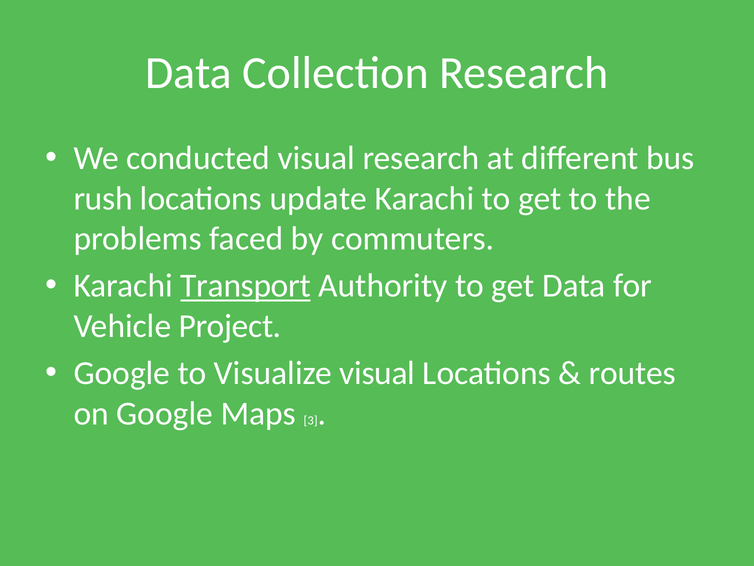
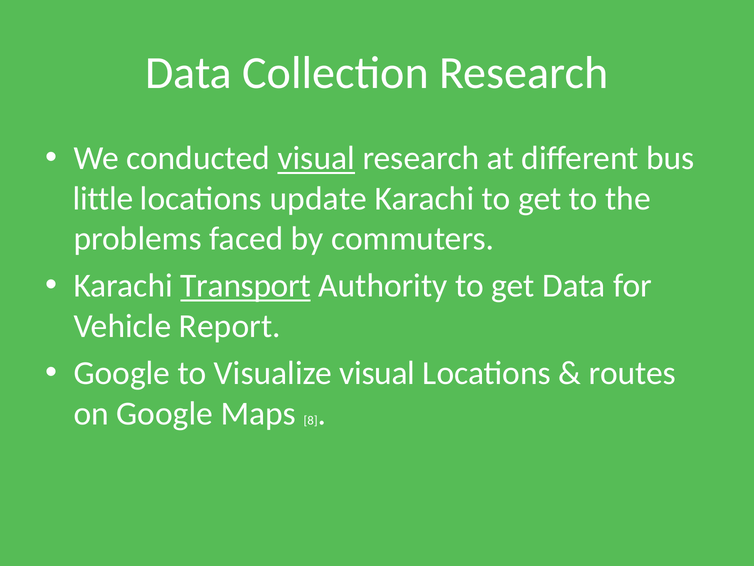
visual underline: none -> present (316, 158)
rush: rush -> little (103, 198)
Project: Project -> Report (230, 326)
3: 3 -> 8 (311, 420)
